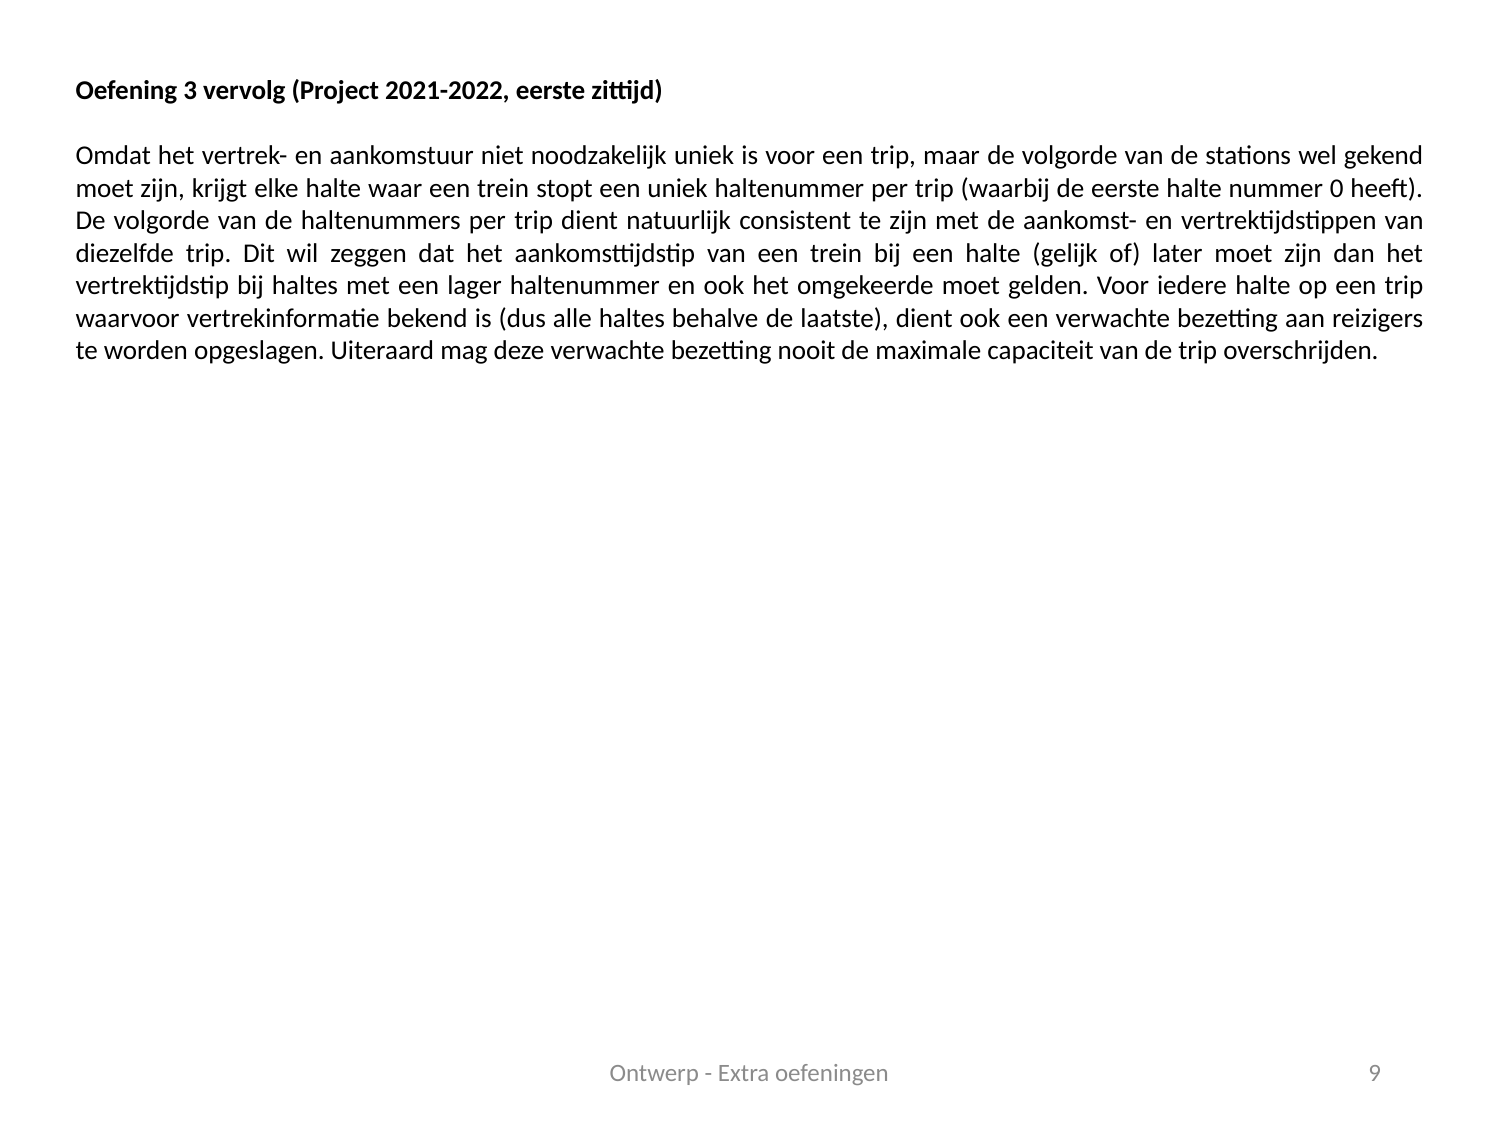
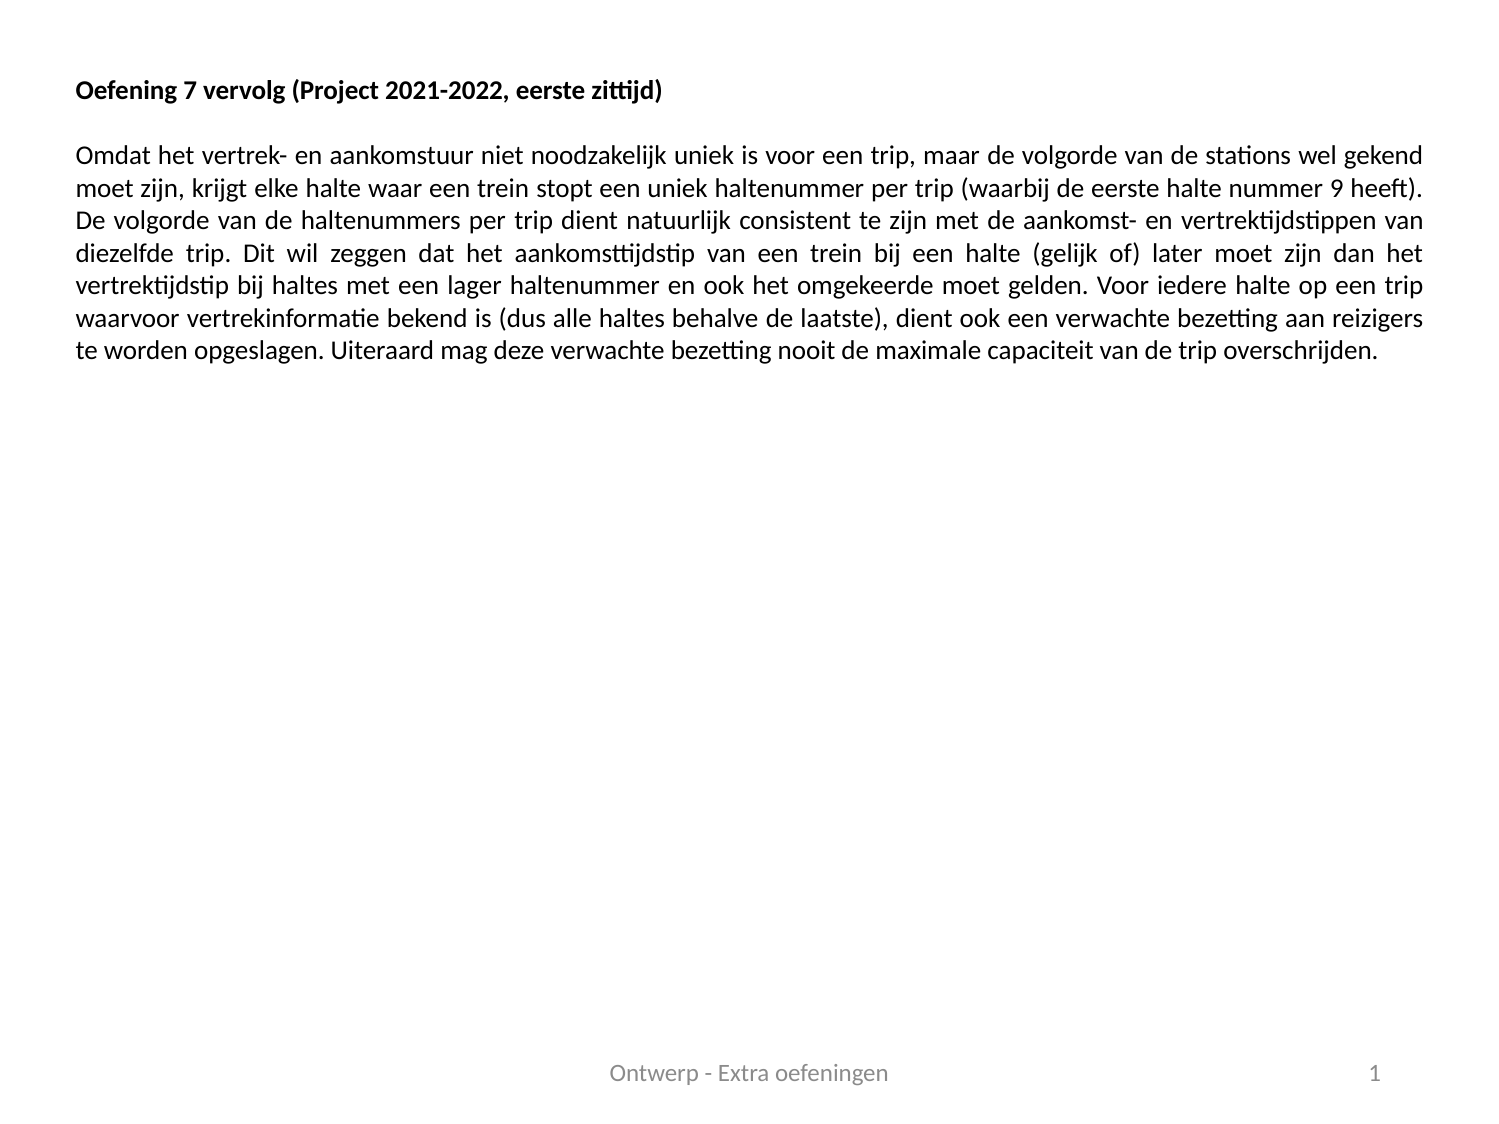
3: 3 -> 7 (190, 91)
0: 0 -> 9 (1337, 188)
9: 9 -> 1 (1375, 1073)
